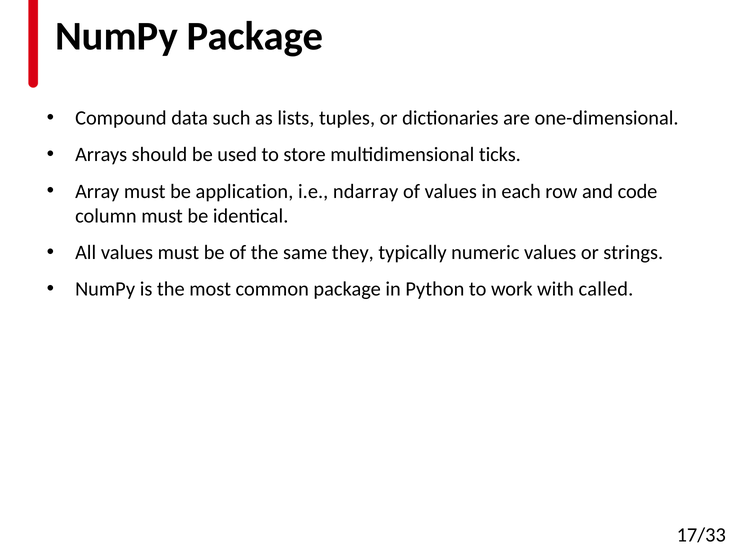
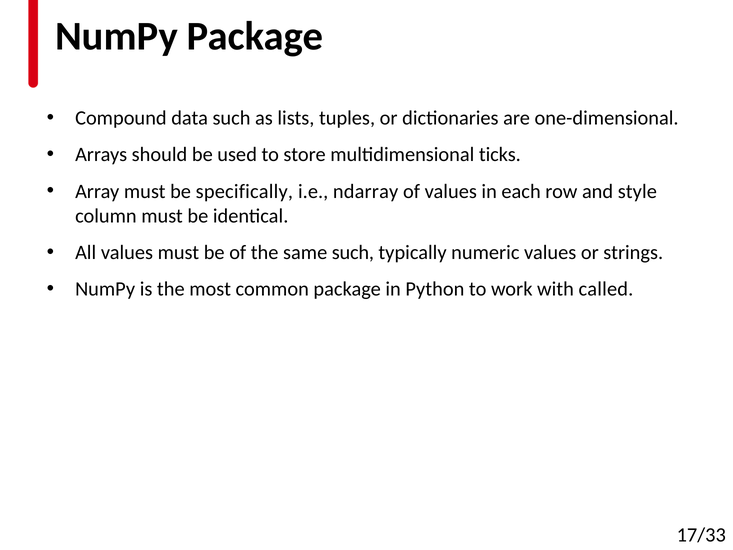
application: application -> specifically (244, 191)
code: code -> style (637, 191)
same they: they -> such (353, 252)
